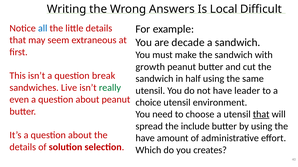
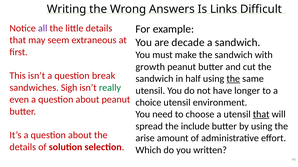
Local: Local -> Links (224, 9)
all colour: blue -> purple (43, 28)
the underline: none -> present (233, 79)
Live: Live -> Sigh (69, 88)
leader: leader -> longer (247, 91)
have: have -> arise (145, 139)
creates: creates -> written (210, 150)
